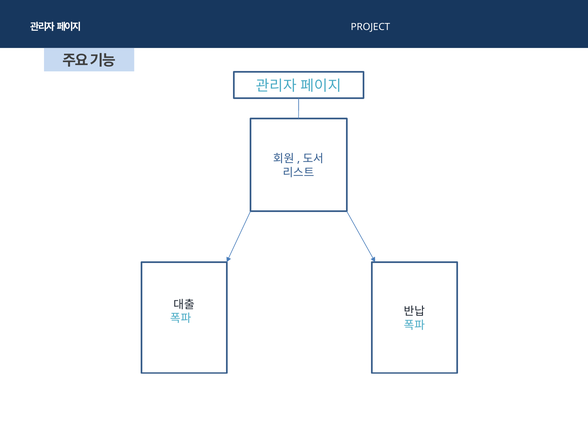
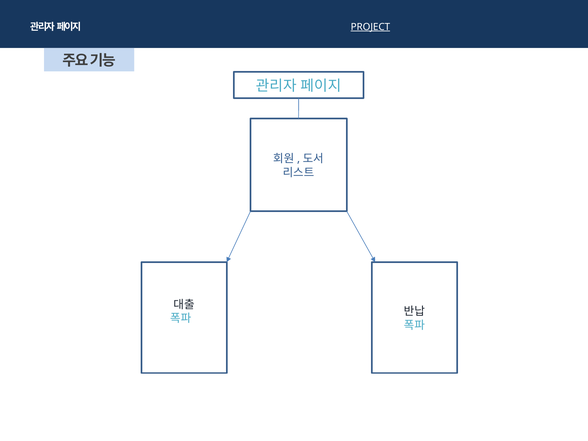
PROJECT underline: none -> present (370, 27)
